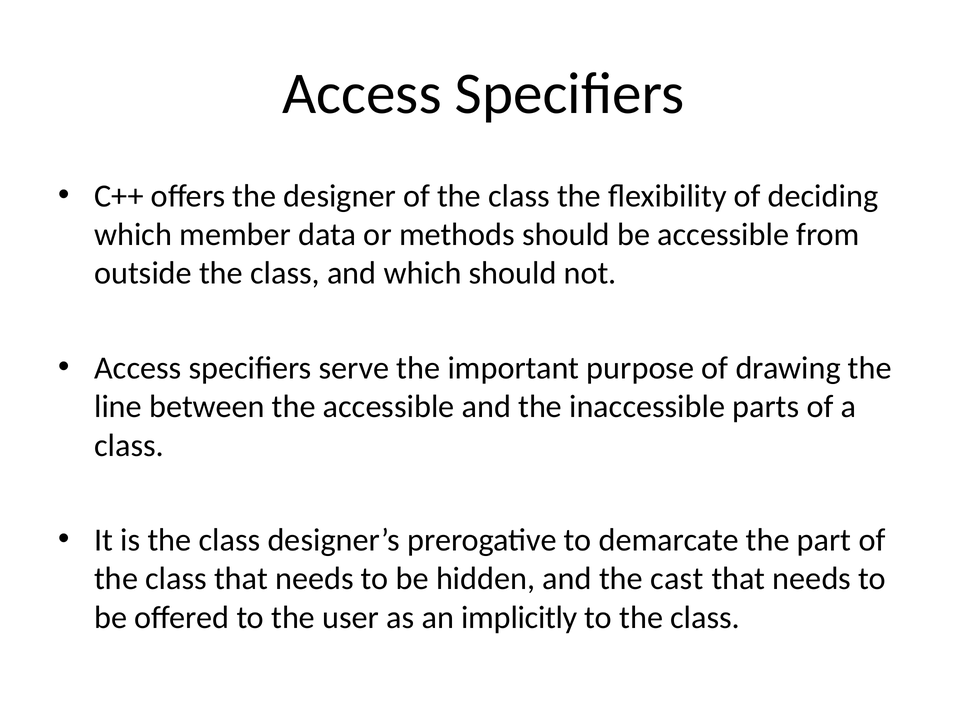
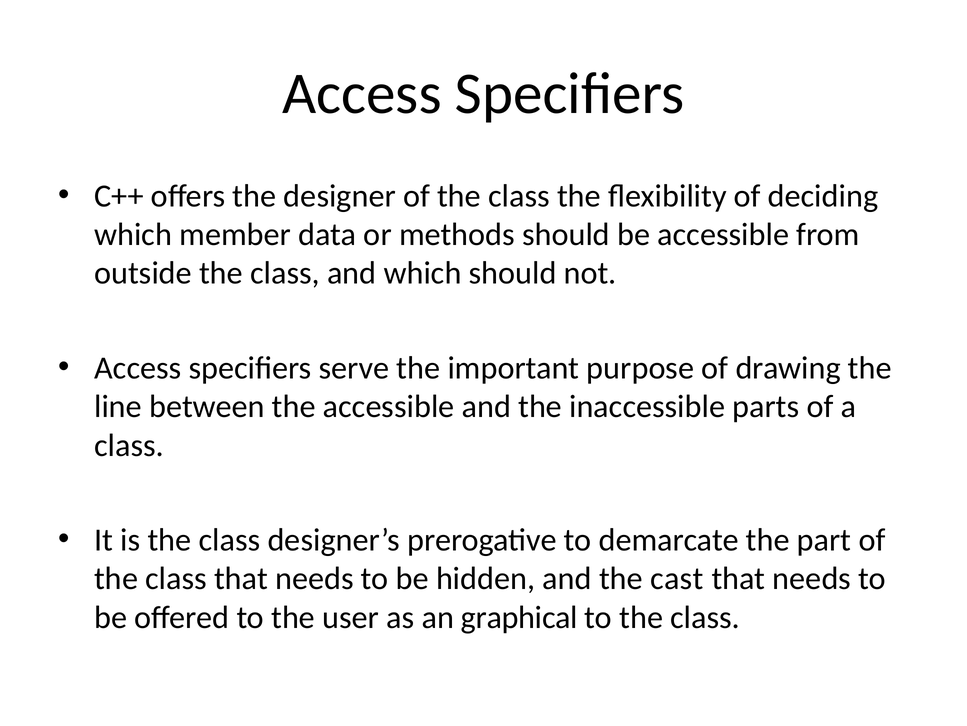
implicitly: implicitly -> graphical (519, 617)
